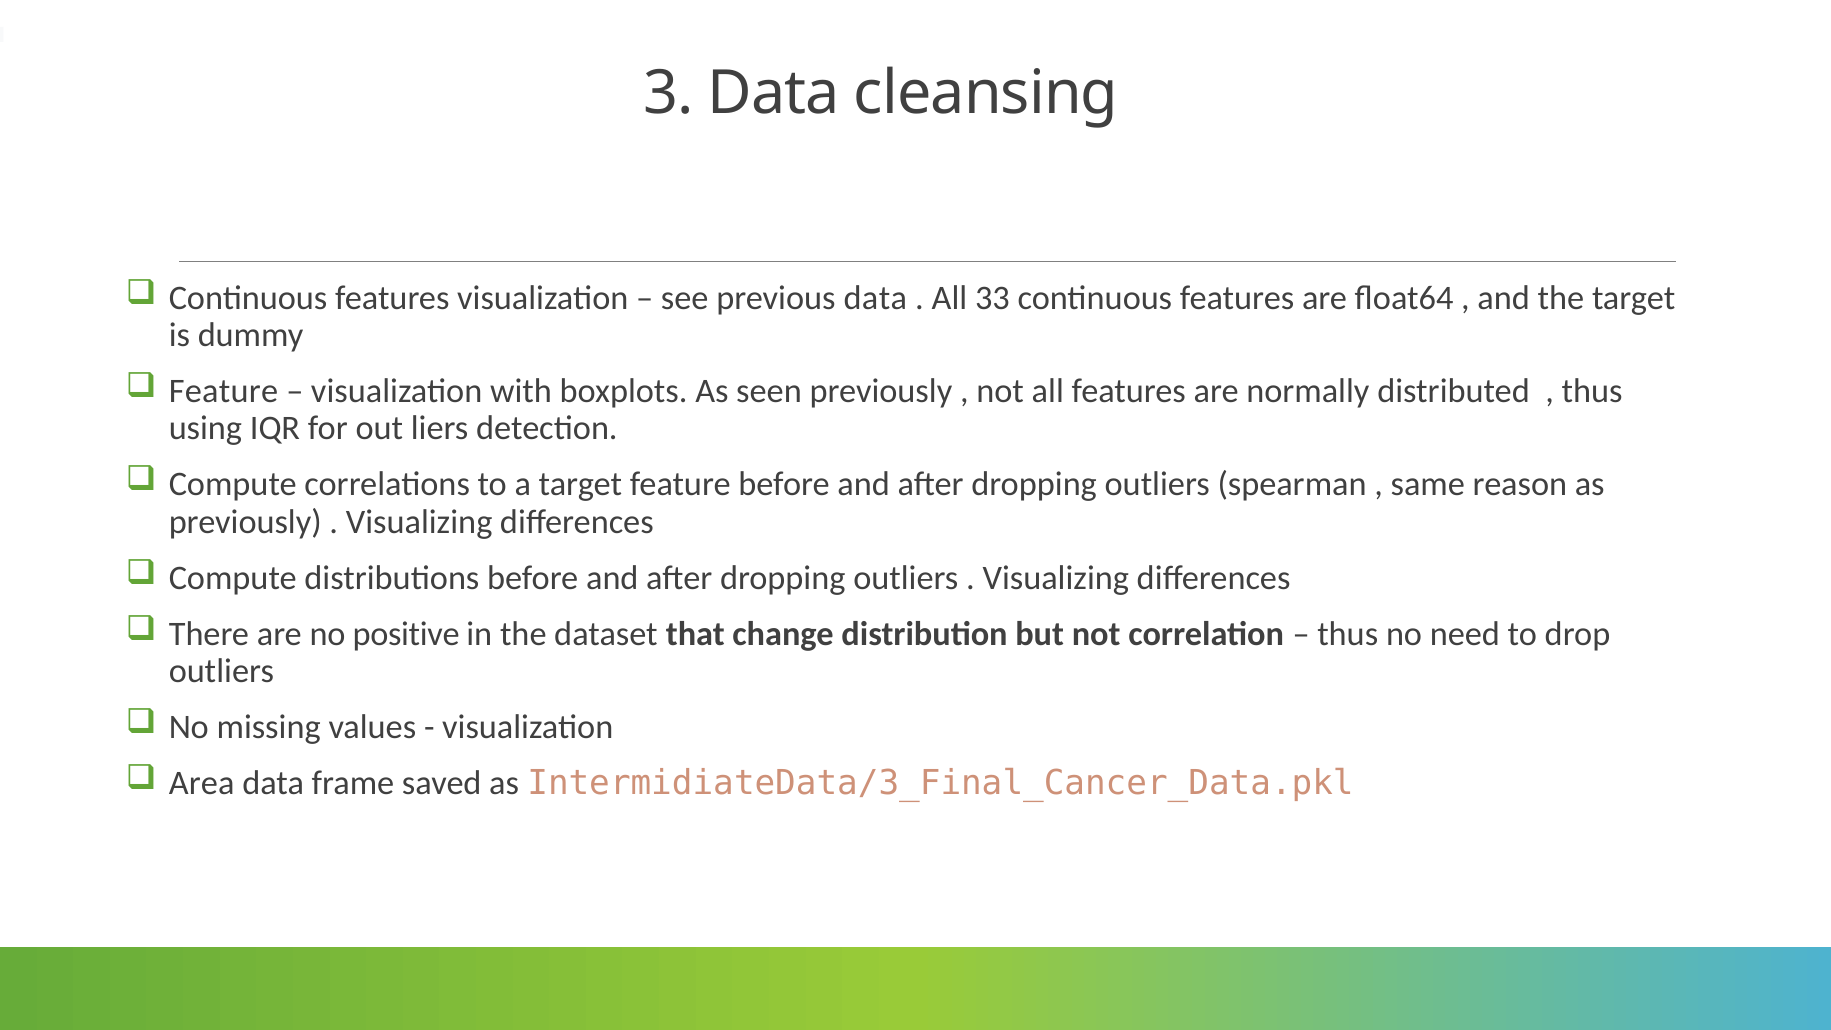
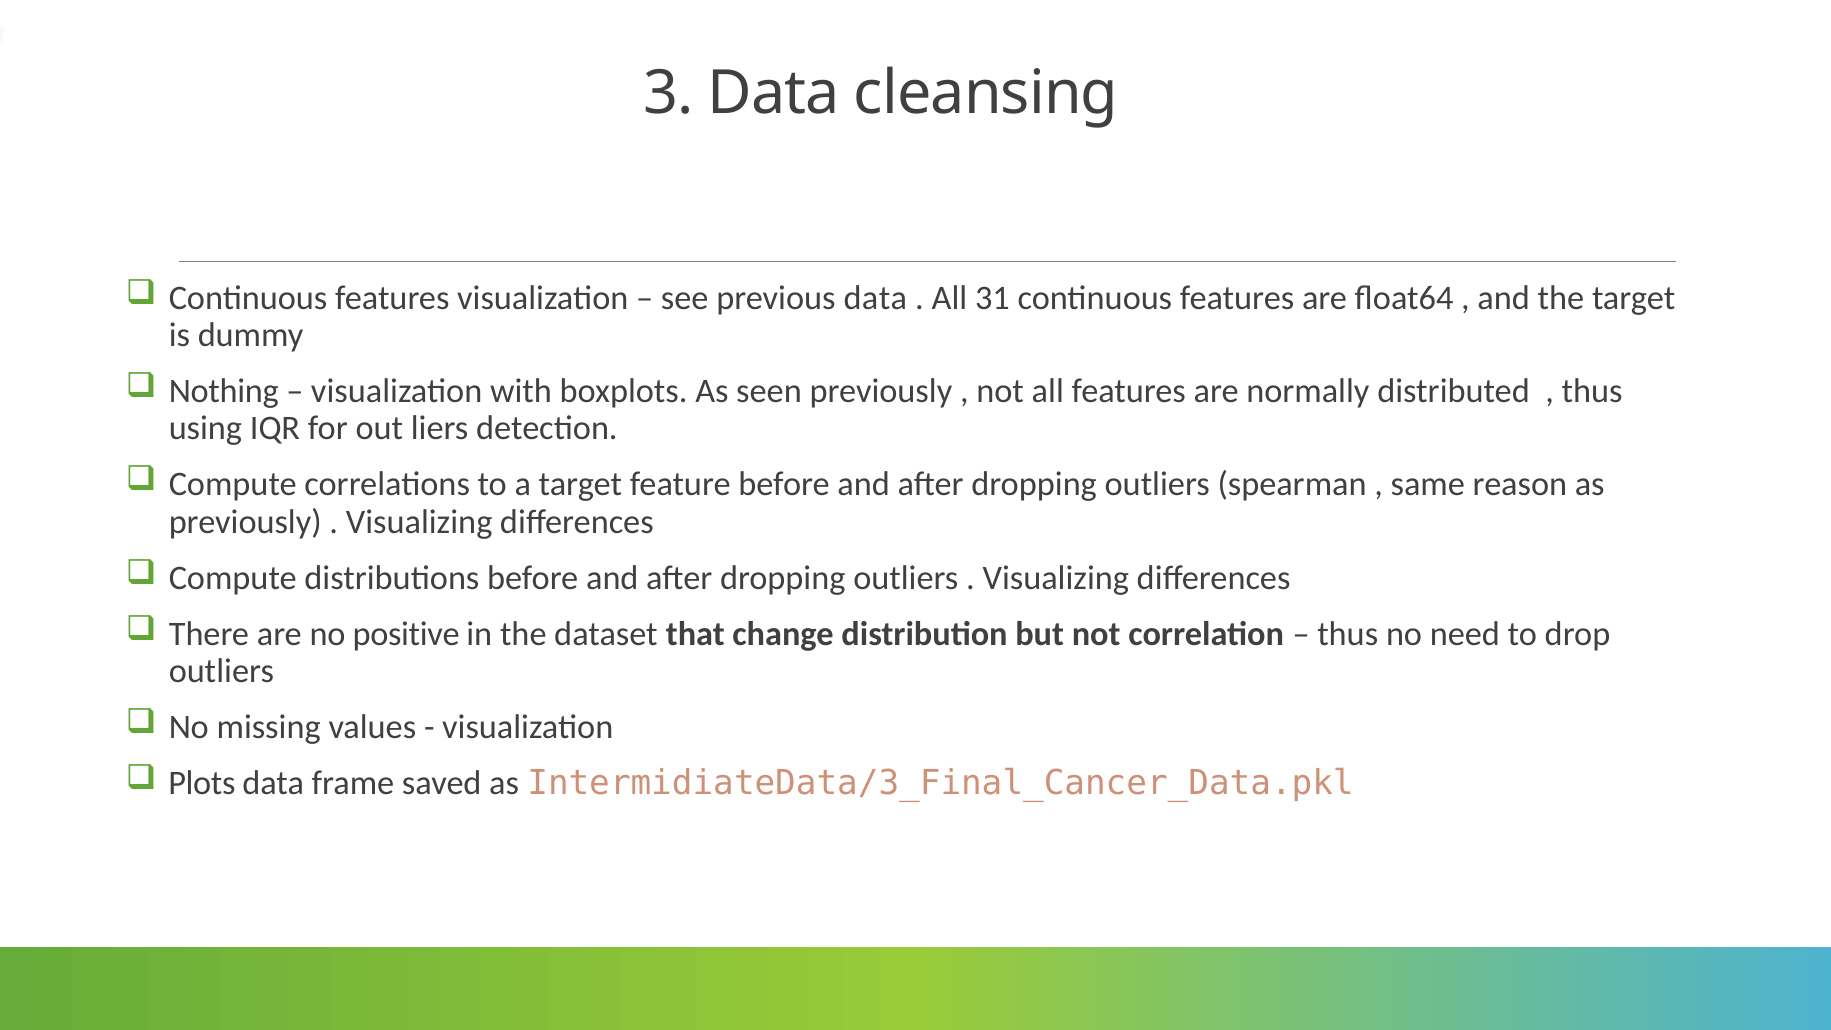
33: 33 -> 31 (992, 298)
Feature: Feature -> Nothing (224, 391)
Area: Area -> Plots (202, 783)
